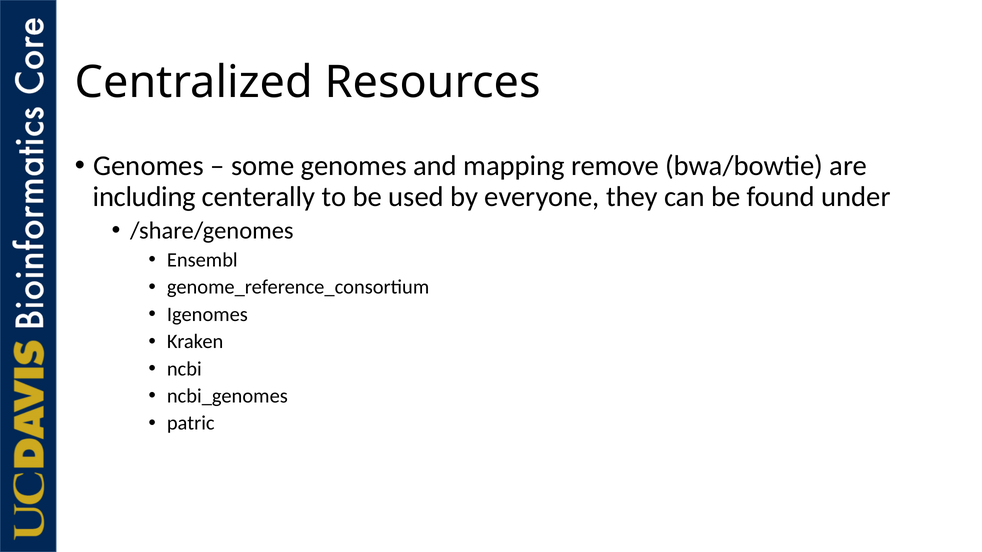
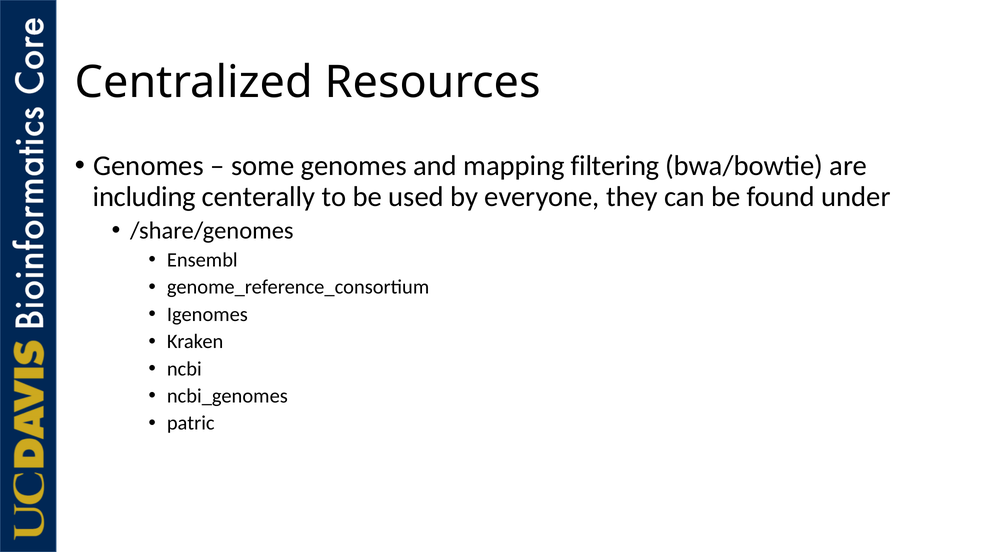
remove: remove -> filtering (615, 166)
